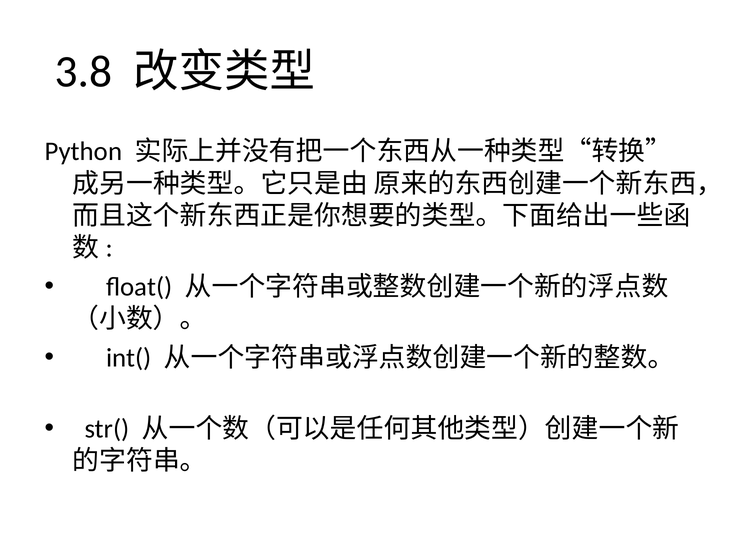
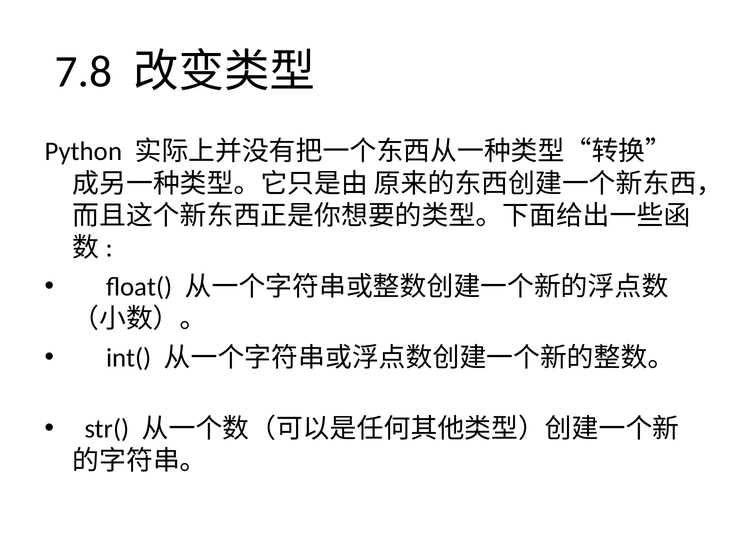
3.8: 3.8 -> 7.8 (83, 72)
